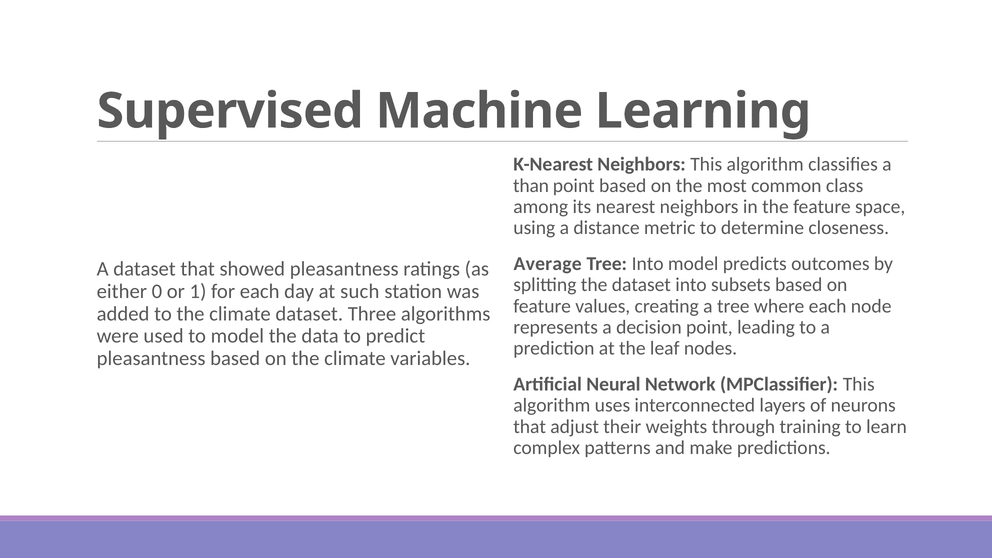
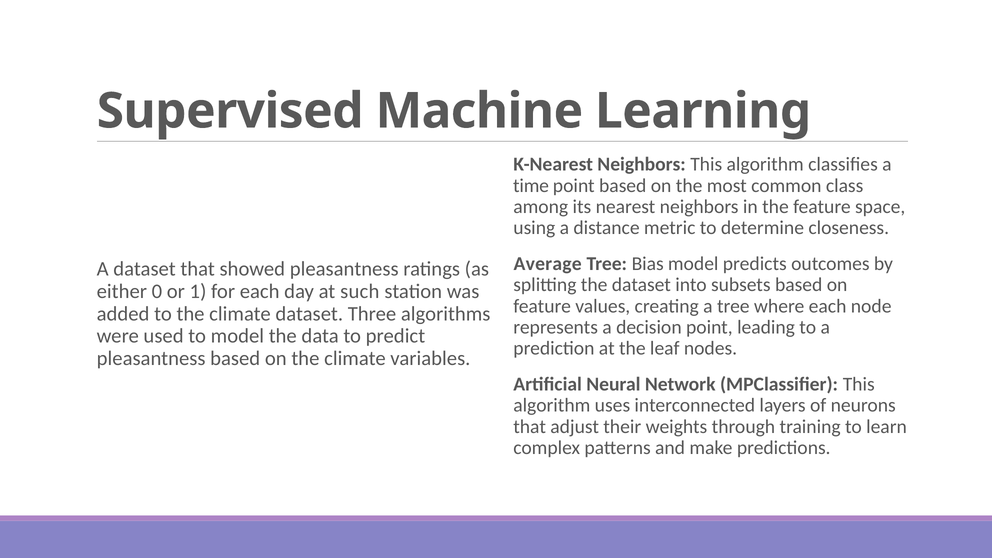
than: than -> time (531, 186)
Tree Into: Into -> Bias (648, 264)
